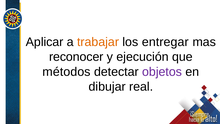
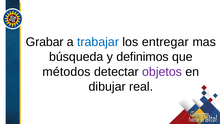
Aplicar: Aplicar -> Grabar (45, 42)
trabajar colour: orange -> blue (98, 42)
reconocer: reconocer -> búsqueda (76, 57)
ejecución: ejecución -> definimos (143, 57)
